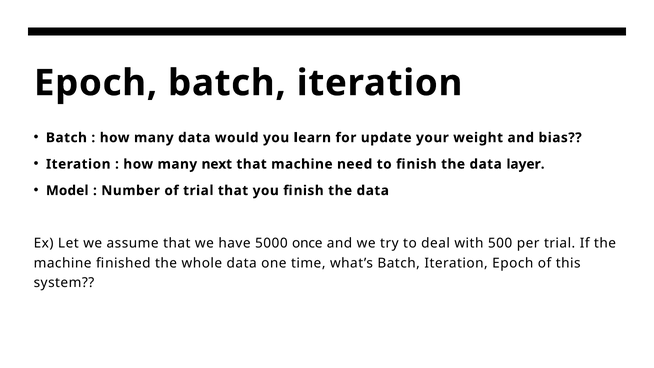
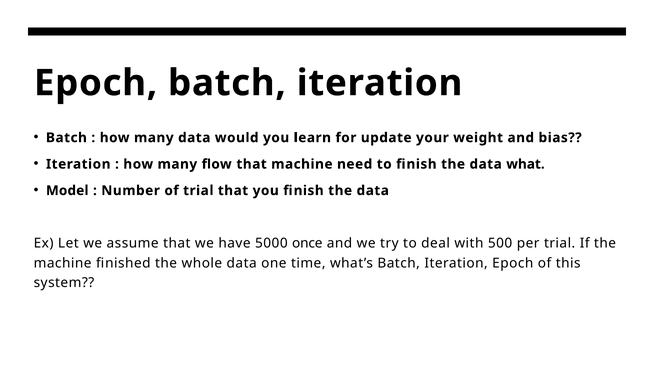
next: next -> flow (217, 164)
layer: layer -> what (525, 164)
